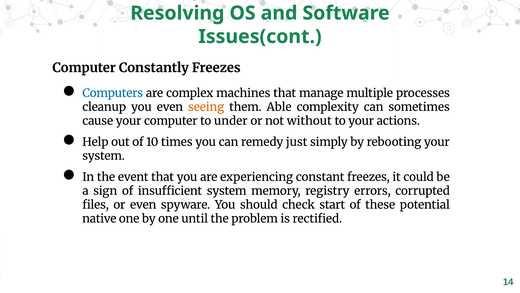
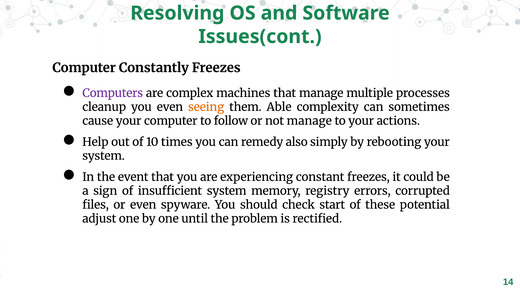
Computers colour: blue -> purple (113, 93)
under: under -> follow (231, 121)
not without: without -> manage (309, 121)
just: just -> also (297, 142)
native: native -> adjust (99, 218)
